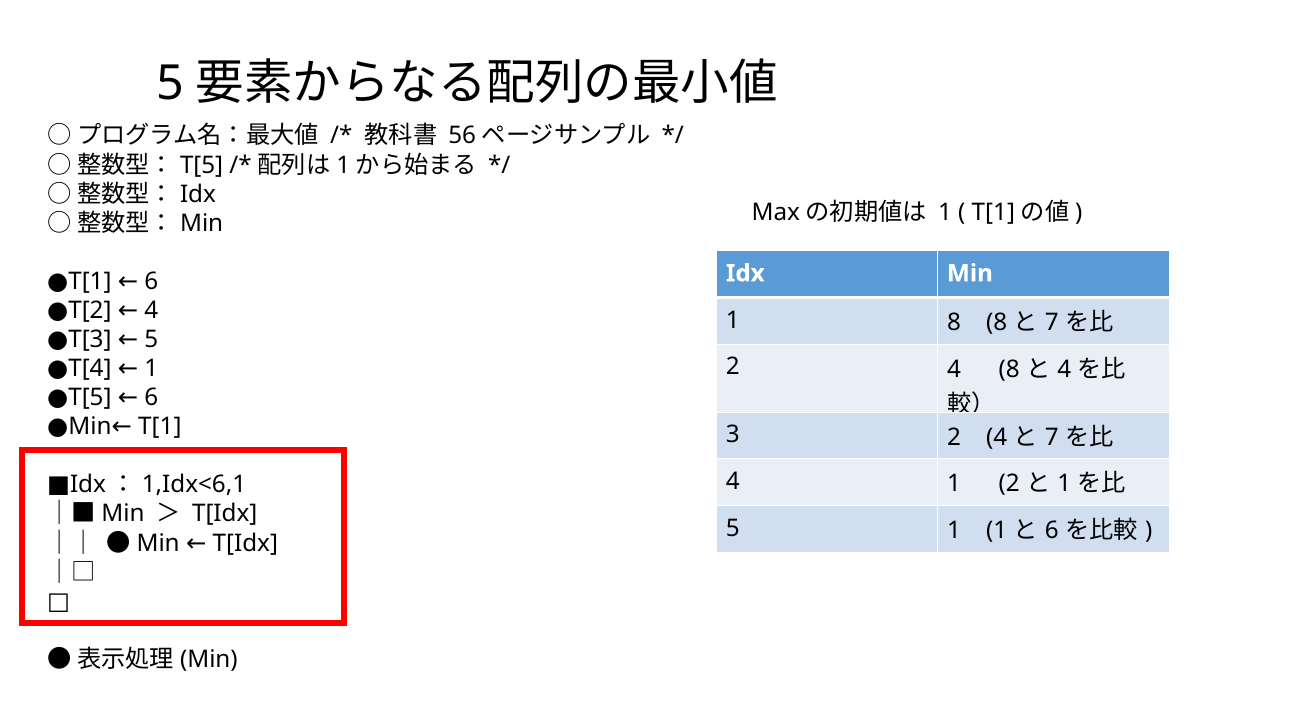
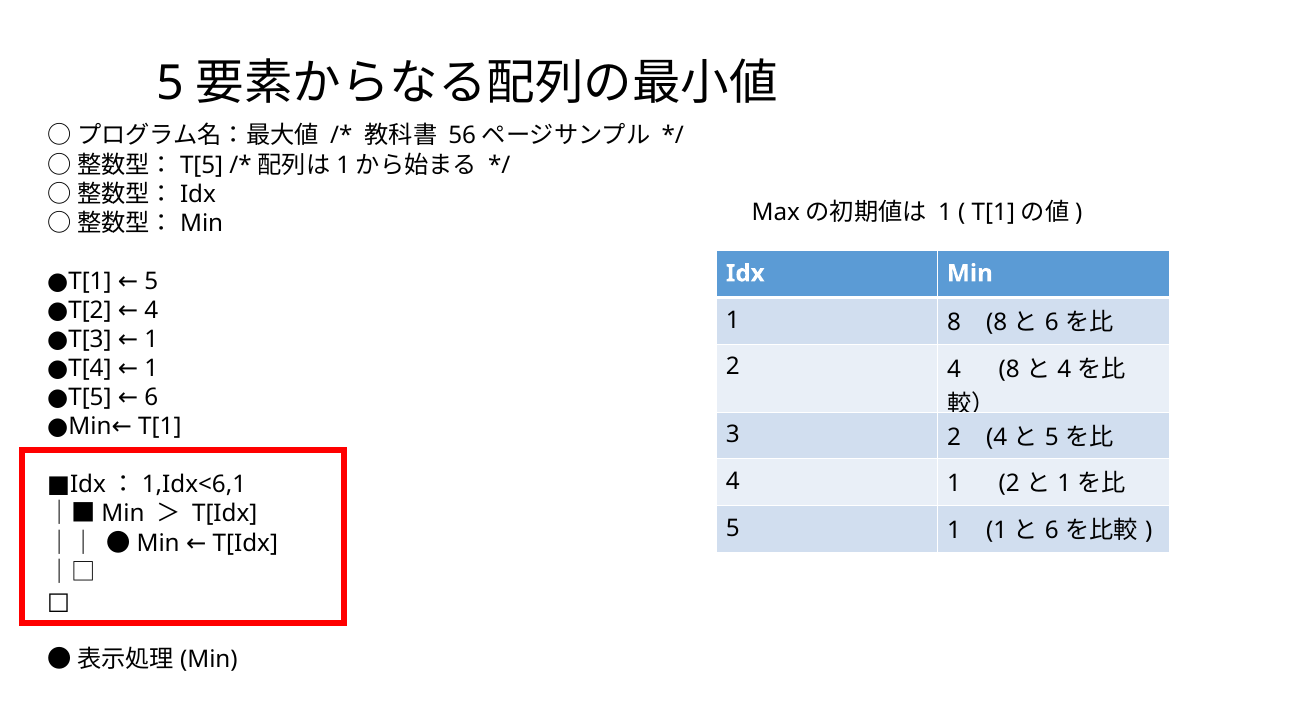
T[1 6: 6 -> 5 (151, 281)
7: 7 -> 6 (1052, 323)
5: 5 -> 1 (151, 340)
7: 7 -> 5 (1052, 437)
